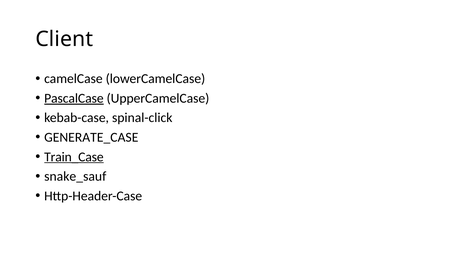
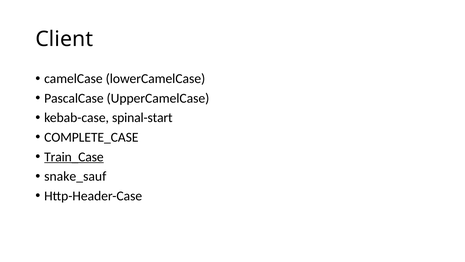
PascalCase underline: present -> none (74, 98)
spinal-click: spinal-click -> spinal-start (142, 118)
GENERATE_CASE: GENERATE_CASE -> COMPLETE_CASE (91, 137)
